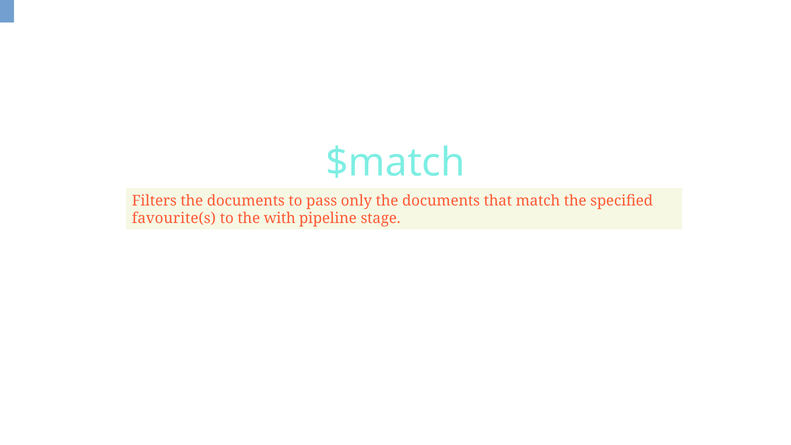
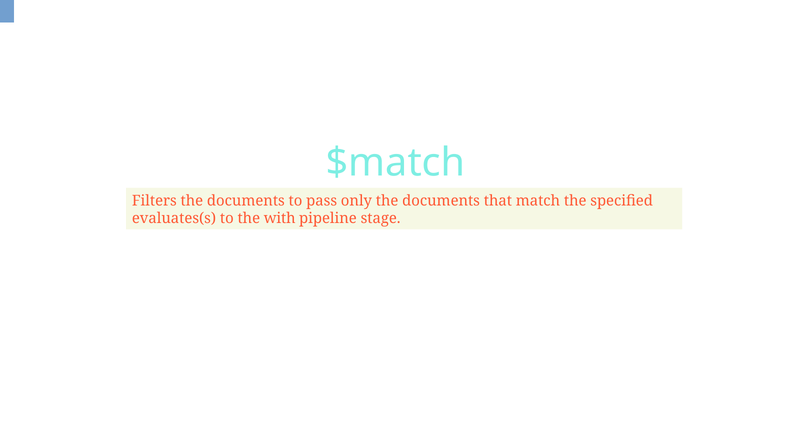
favourite(s: favourite(s -> evaluates(s (174, 218)
